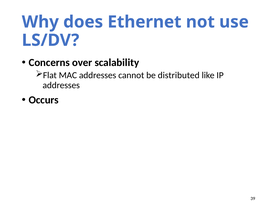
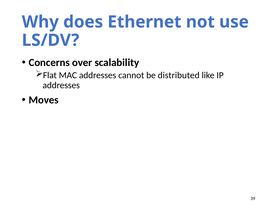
Occurs: Occurs -> Moves (44, 100)
